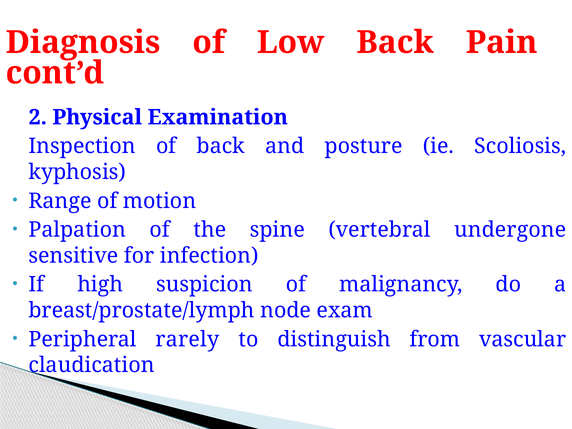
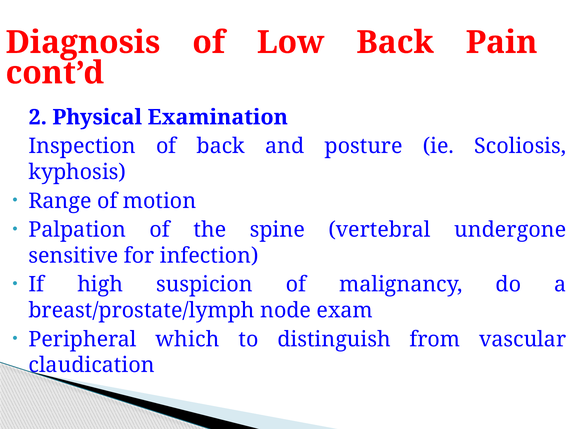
rarely: rarely -> which (187, 339)
